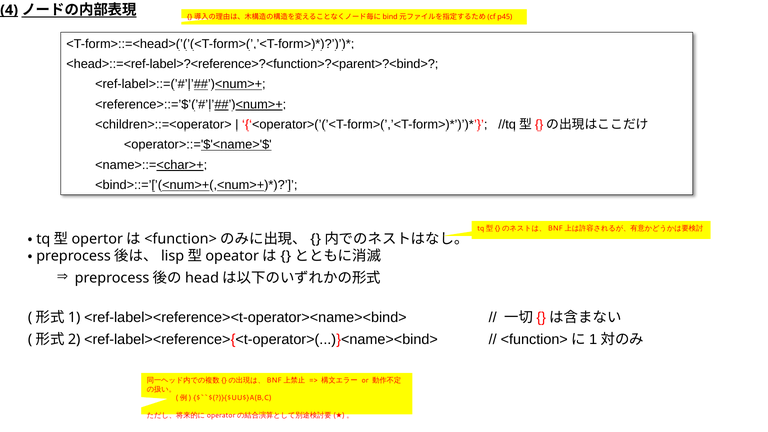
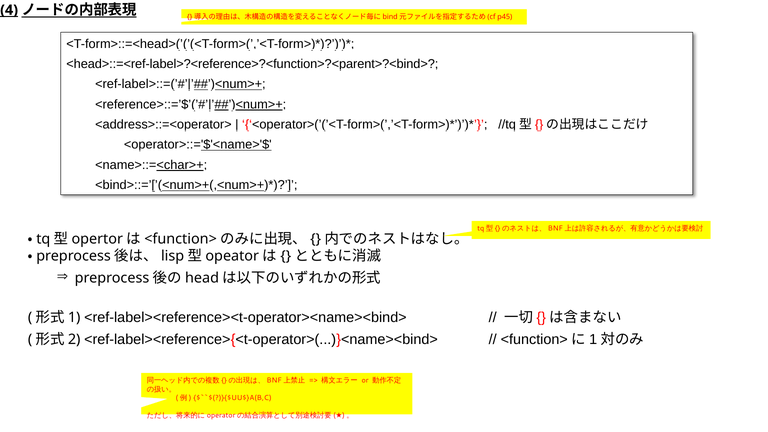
<children>::=<operator>: <children>::=<operator> -> <address>::=<operator> (163, 125)
